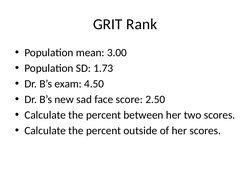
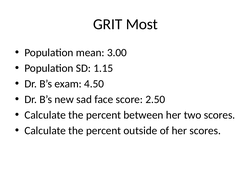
Rank: Rank -> Most (142, 24)
1.73: 1.73 -> 1.15 (103, 68)
